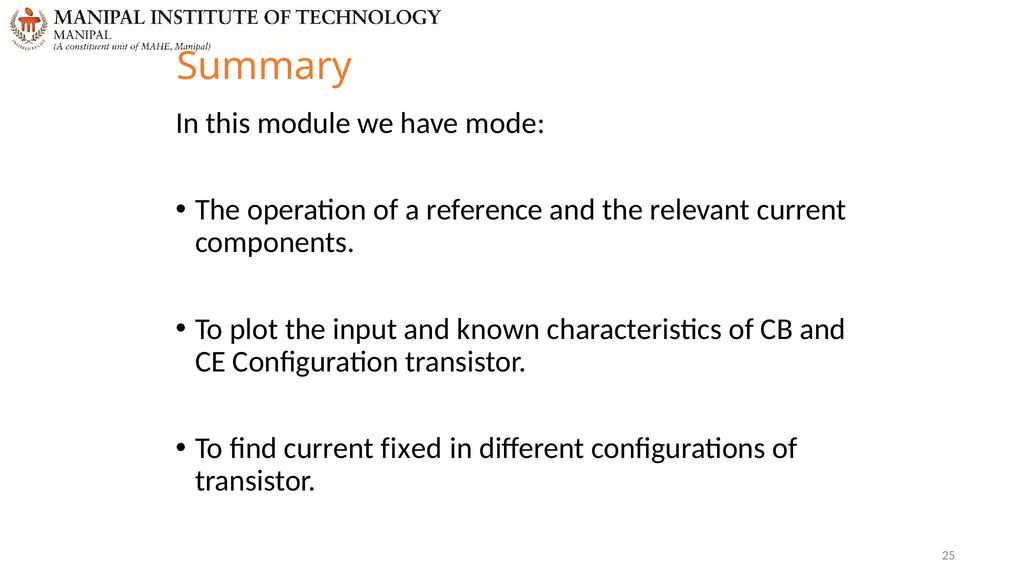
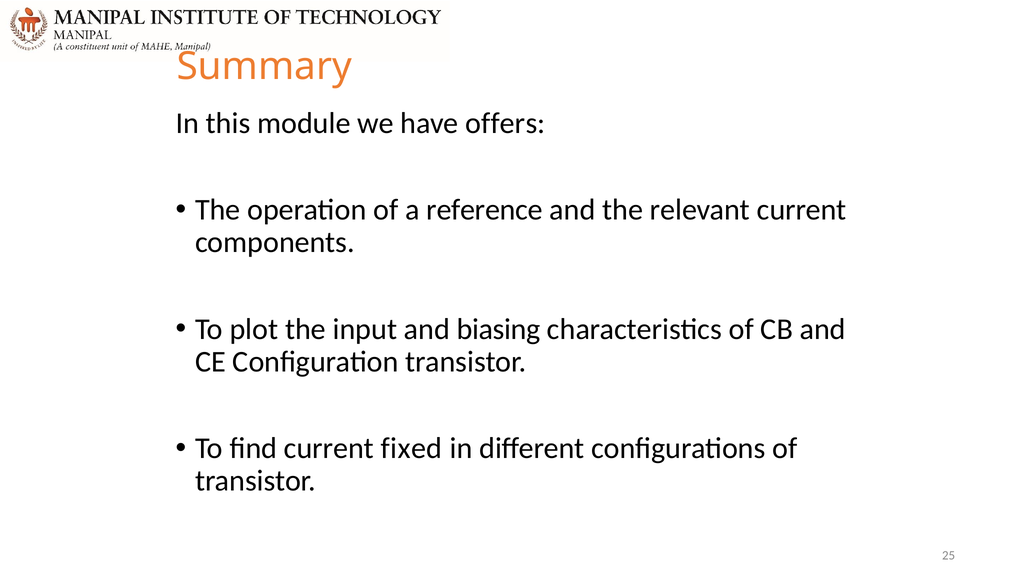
mode: mode -> offers (505, 123)
known: known -> biasing (499, 329)
